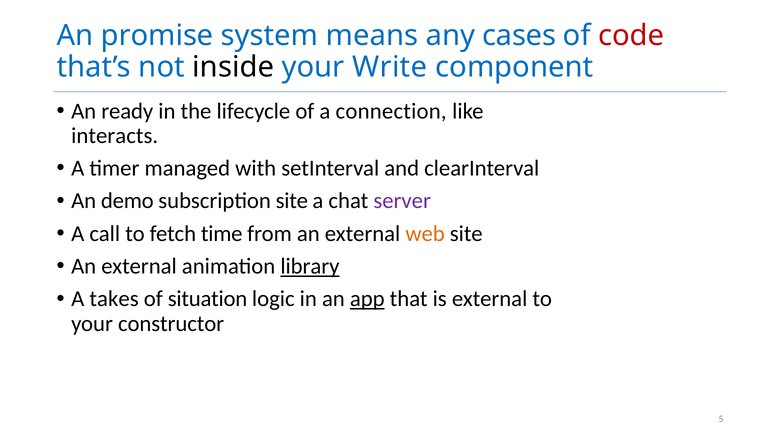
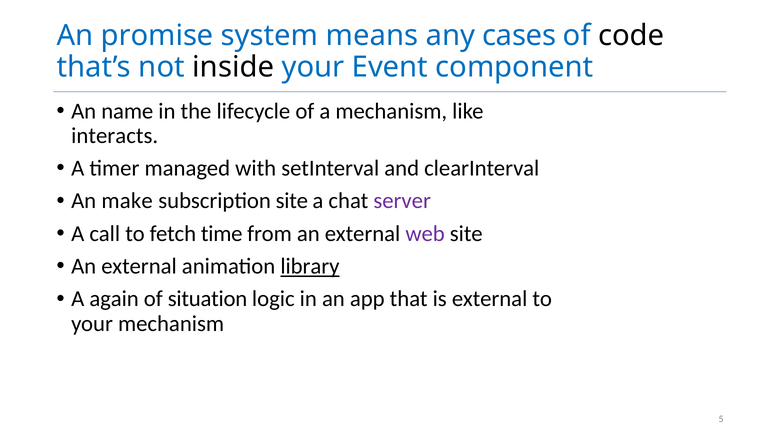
code colour: red -> black (631, 35)
Write: Write -> Event (390, 67)
ready: ready -> name (127, 111)
a connection: connection -> mechanism (391, 111)
demo: demo -> make (127, 201)
web colour: orange -> purple (425, 233)
takes: takes -> again (114, 299)
app underline: present -> none (367, 299)
your constructor: constructor -> mechanism (171, 323)
